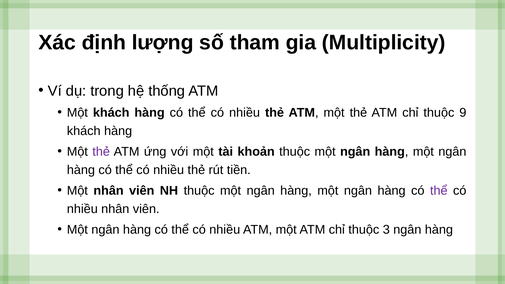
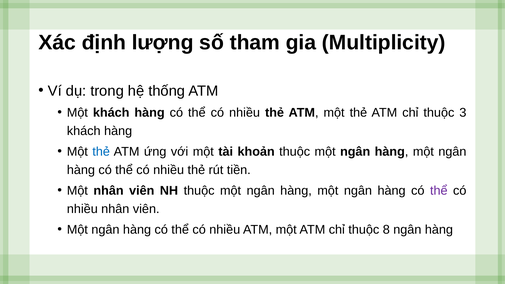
9: 9 -> 3 (463, 113)
thẻ colour: purple -> blue (101, 152)
3: 3 -> 8 (386, 230)
